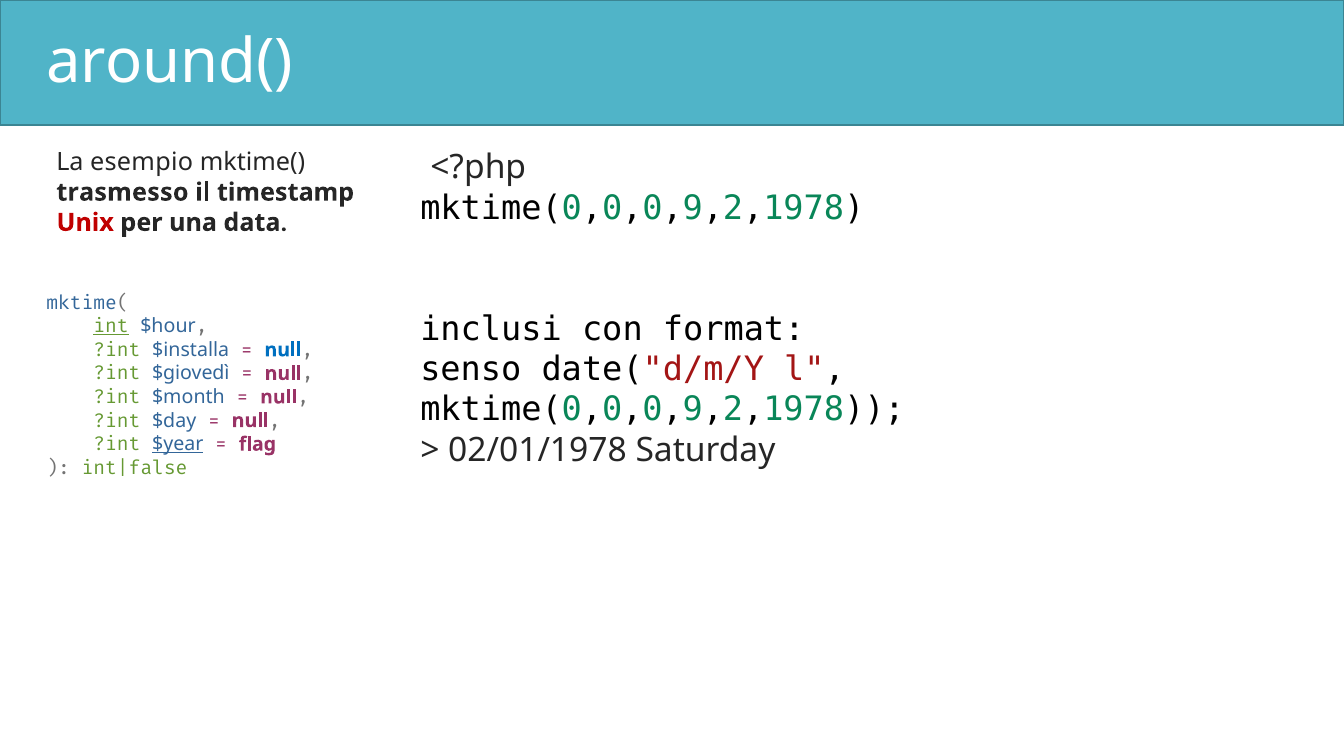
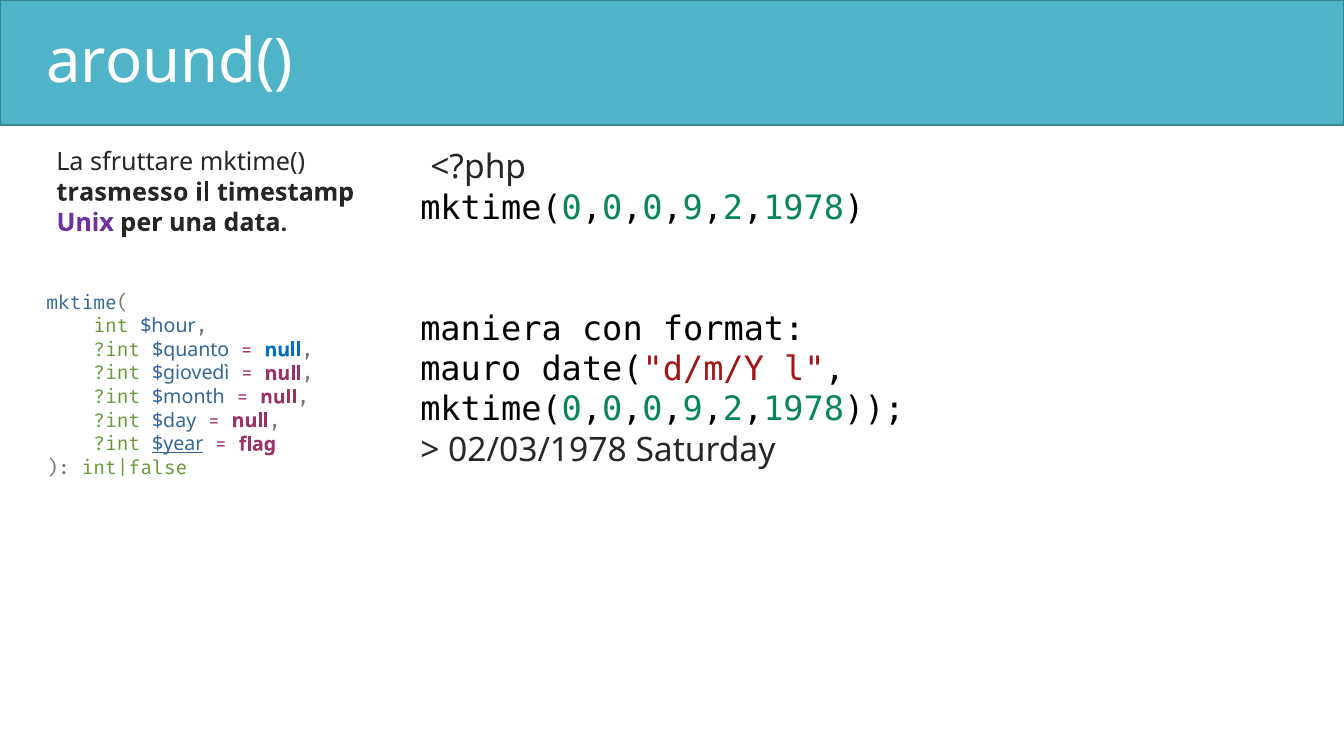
esempio: esempio -> sfruttare (142, 162)
Unix colour: red -> purple (85, 223)
inclusi: inclusi -> maniera (491, 329)
int underline: present -> none (111, 326)
$installa: $installa -> $quanto (191, 350)
senso: senso -> mauro (471, 369)
02/01/1978: 02/01/1978 -> 02/03/1978 (538, 450)
